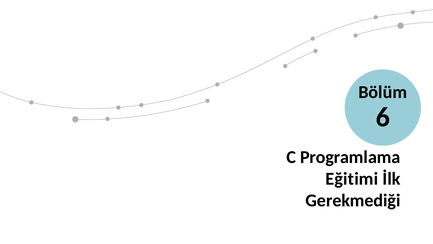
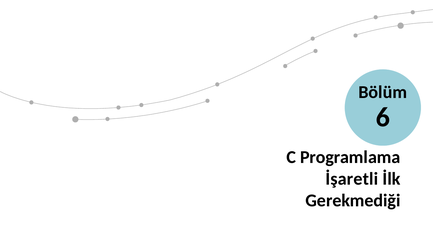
Eğitimi: Eğitimi -> İşaretli (352, 179)
